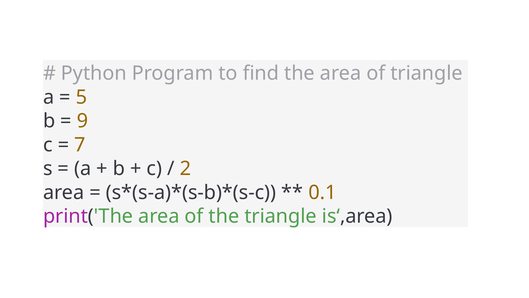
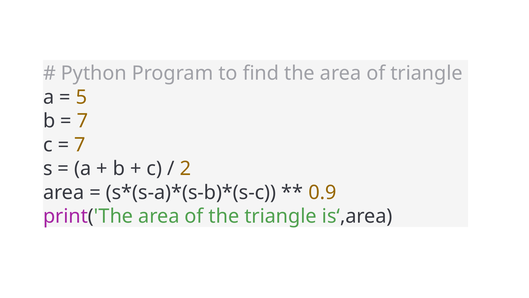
9: 9 -> 7 (83, 121)
0.1: 0.1 -> 0.9 (322, 192)
